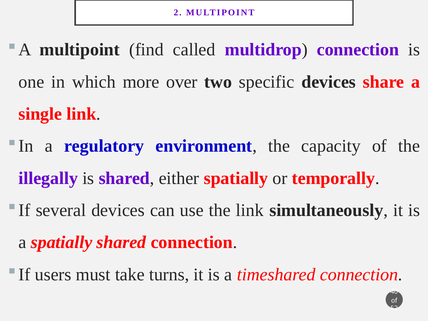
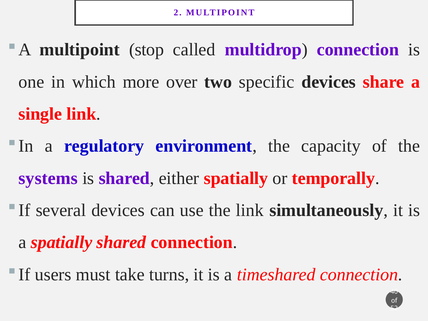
find: find -> stop (147, 50)
illegally: illegally -> systems (48, 178)
